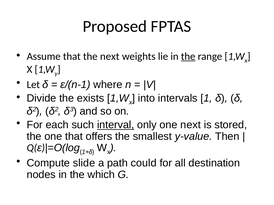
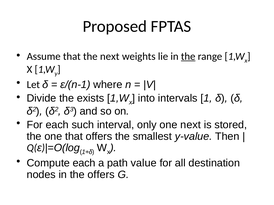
interval underline: present -> none (116, 125)
Compute slide: slide -> each (84, 163)
could: could -> value (144, 163)
the which: which -> offers (101, 175)
